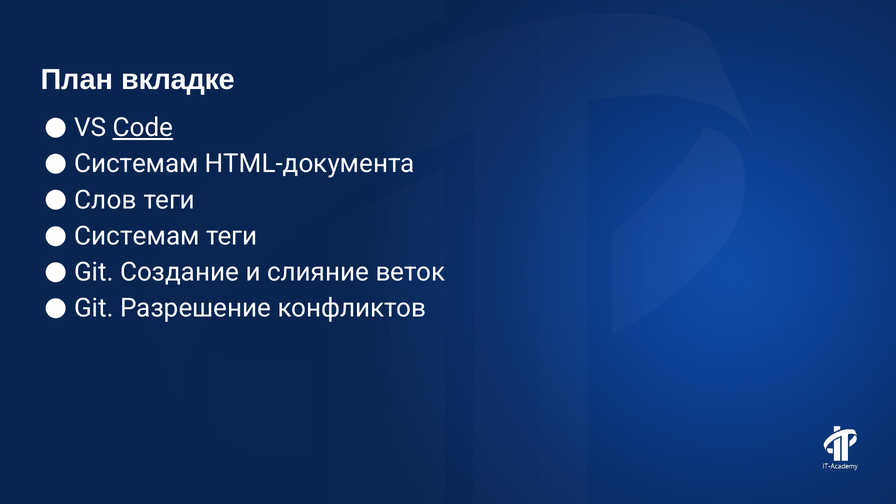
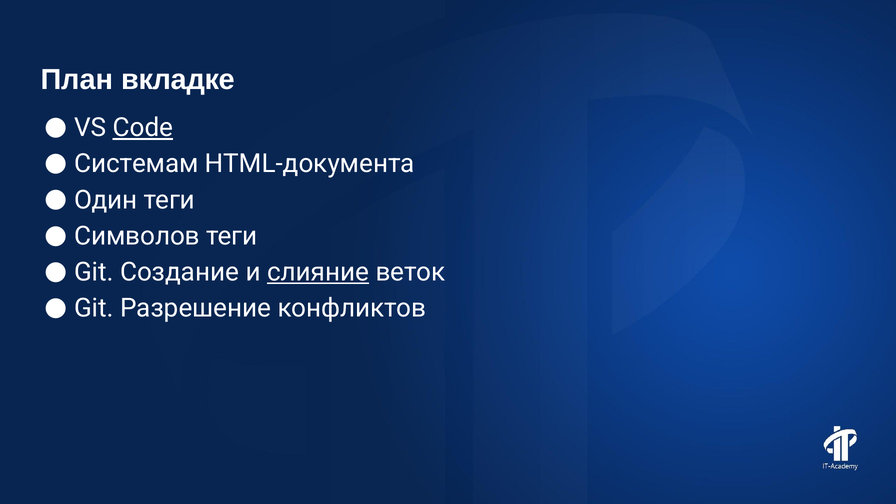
Слов: Слов -> Один (106, 200)
Системам: Системам -> Символов (137, 236)
слияние underline: none -> present (318, 272)
